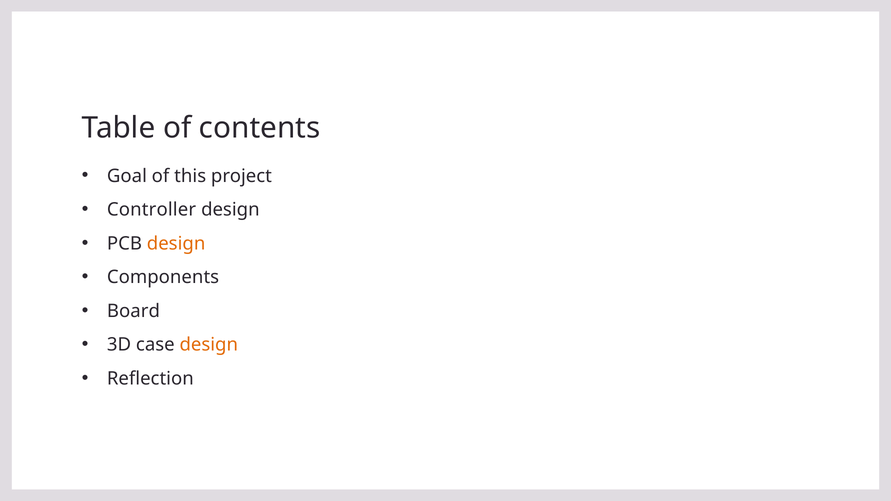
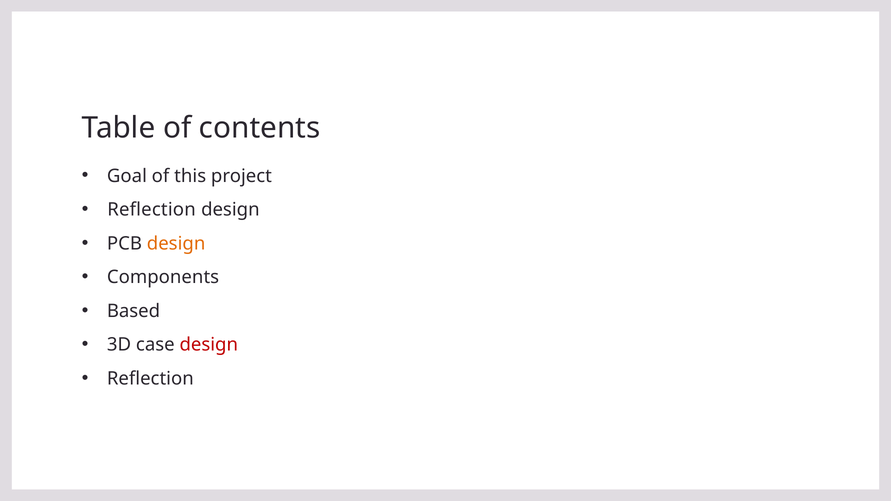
Controller: Controller -> Reflection (152, 210)
Board: Board -> Based (134, 311)
design colour: orange -> red (209, 345)
